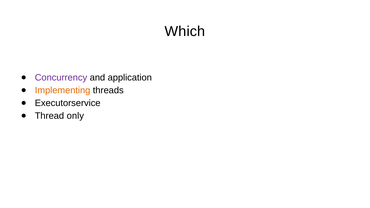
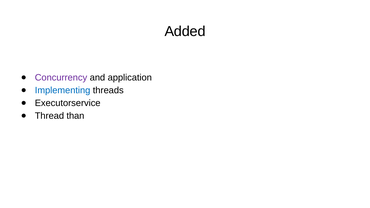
Which: Which -> Added (185, 31)
Implementing colour: orange -> blue (63, 90)
only: only -> than (75, 116)
